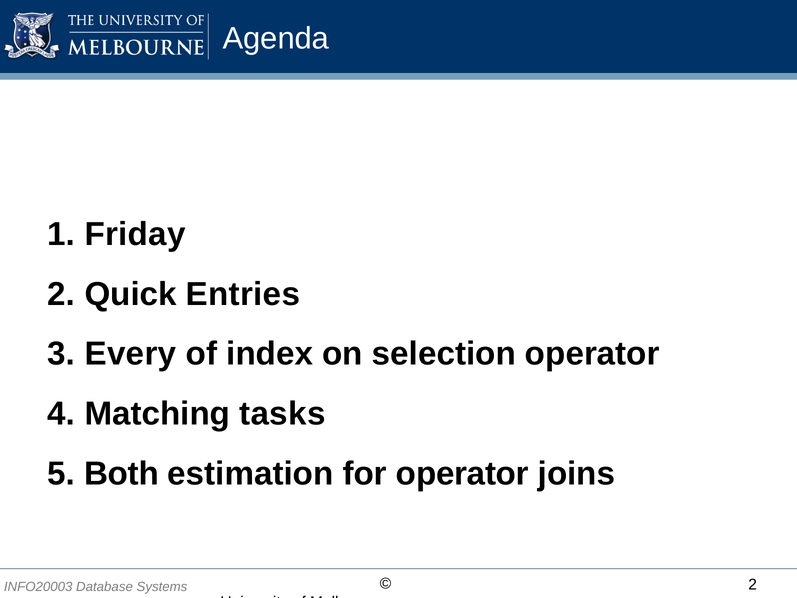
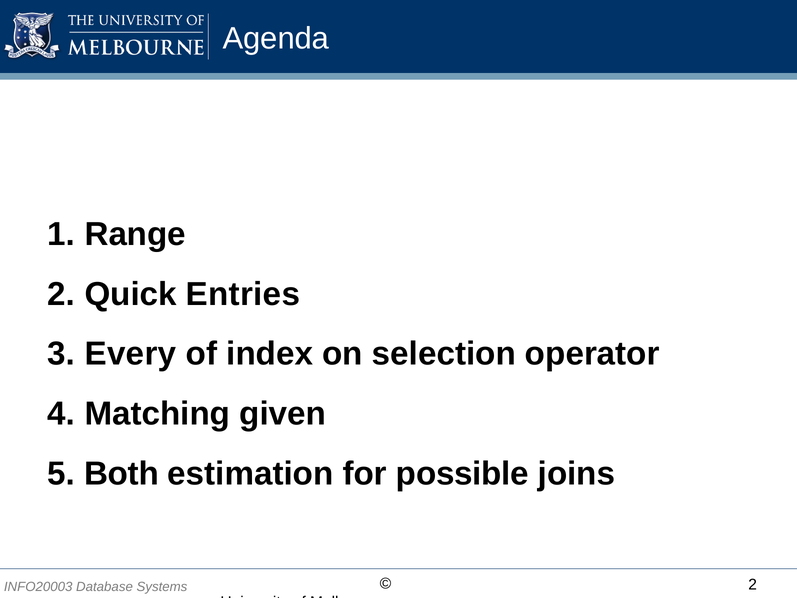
Friday: Friday -> Range (135, 234)
tasks: tasks -> given (283, 414)
for operator: operator -> possible (462, 473)
